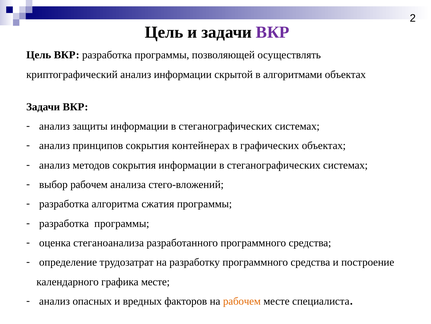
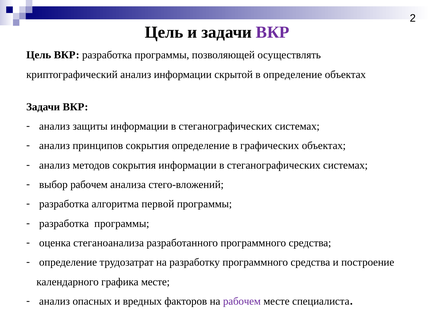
в алгоритмами: алгоритмами -> определение (293, 74)
сокрытия контейнерах: контейнерах -> определение (201, 145)
сжатия: сжатия -> первой (158, 204)
рабочем colour: orange -> purple (242, 301)
